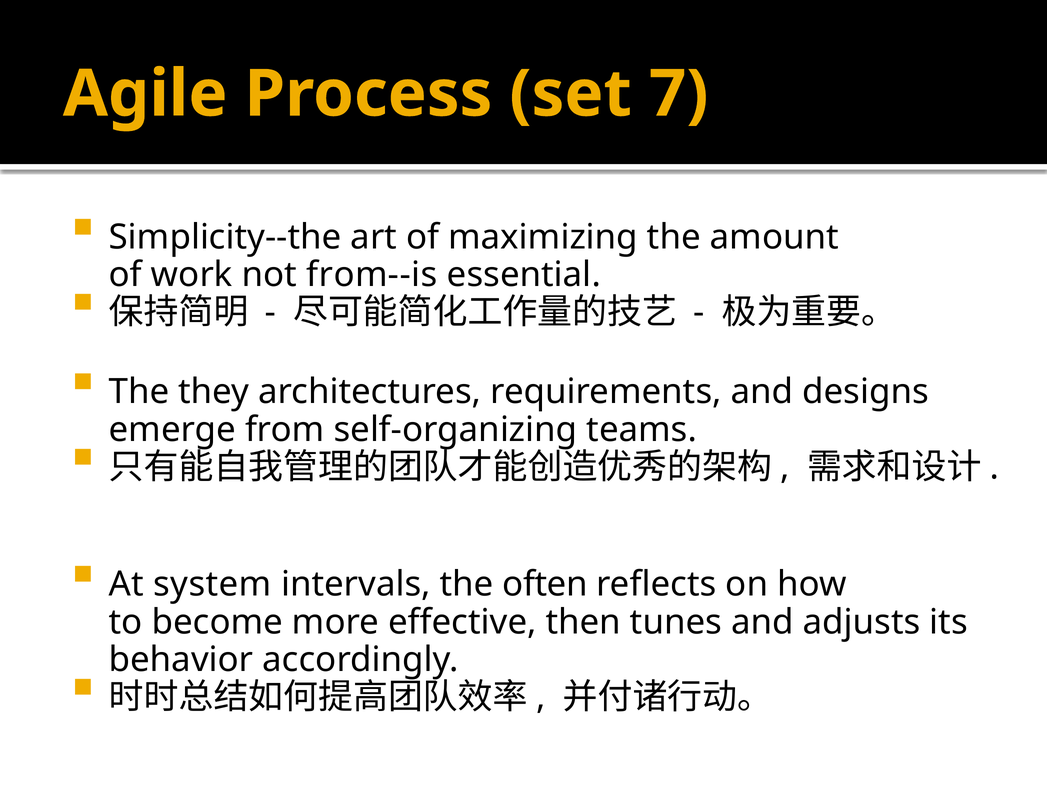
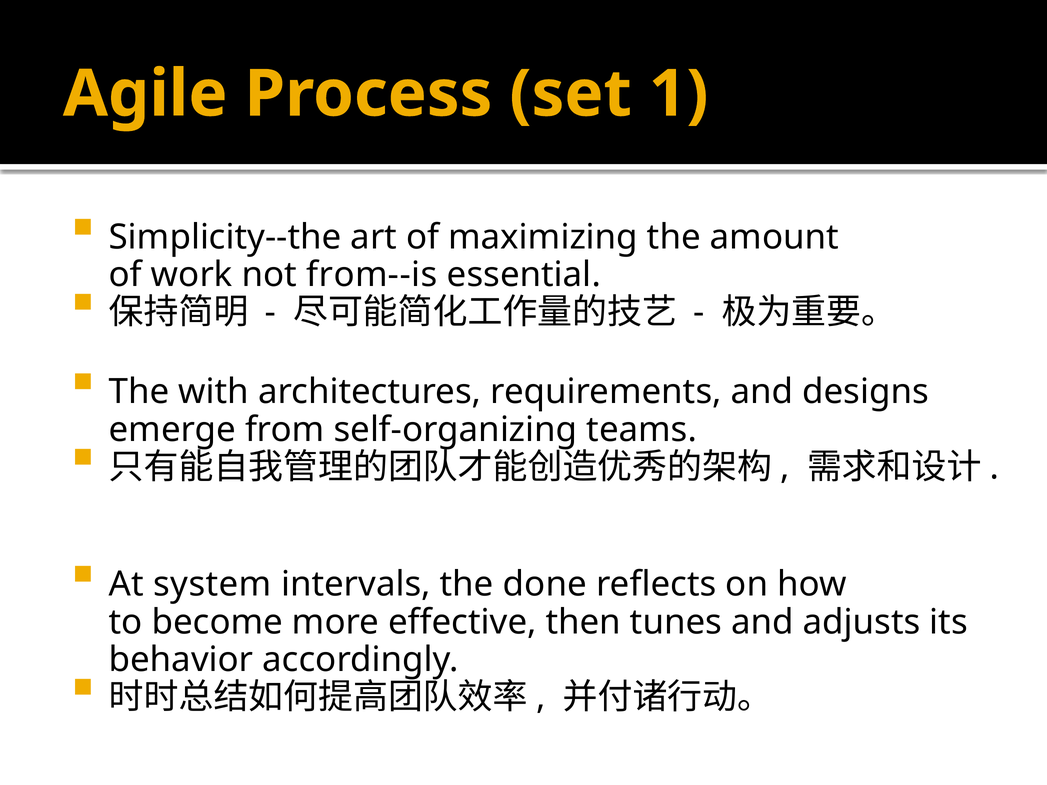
7: 7 -> 1 (679, 94)
they: they -> with (214, 392)
often: often -> done (545, 585)
